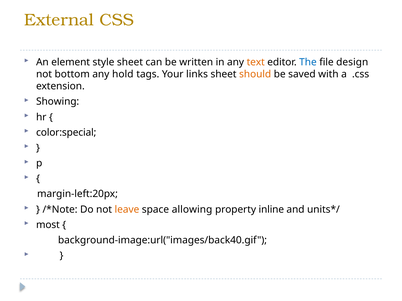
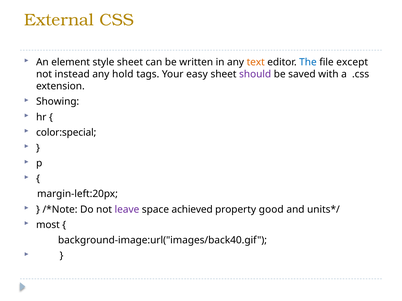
design: design -> except (352, 62)
bottom: bottom -> instead (72, 74)
links: links -> easy (197, 74)
should colour: orange -> purple (255, 74)
leave colour: orange -> purple (127, 210)
allowing: allowing -> achieved (192, 210)
inline: inline -> good (271, 210)
